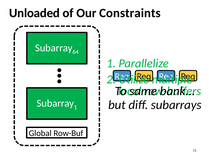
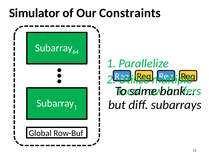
Unloaded: Unloaded -> Simulator (34, 13)
